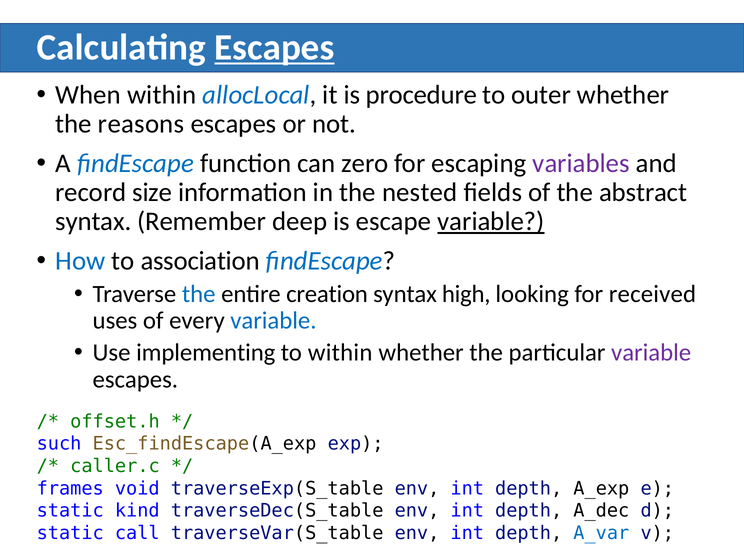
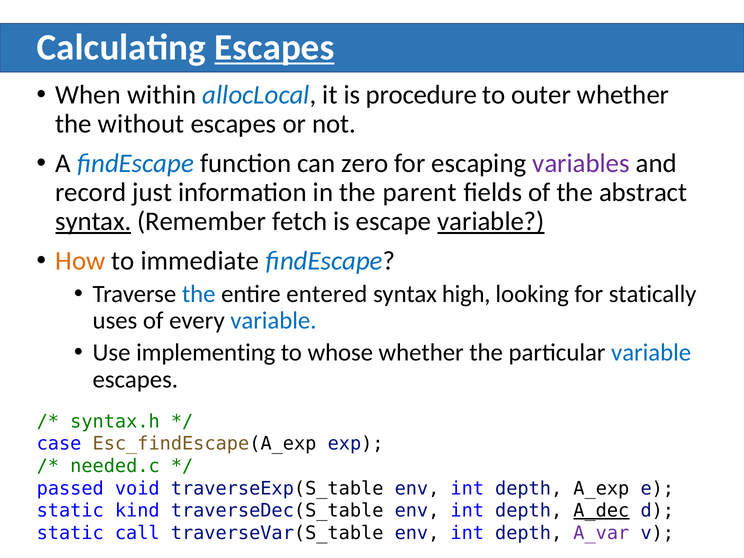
reasons: reasons -> without (141, 124)
size: size -> just (152, 192)
nested: nested -> parent (420, 192)
syntax underline: none -> present (93, 221)
deep: deep -> fetch (300, 221)
How colour: blue -> orange (80, 261)
association: association -> immediate (200, 261)
creation: creation -> entered (327, 294)
received: received -> statically (653, 294)
to within: within -> whose (340, 353)
variable colour: purple -> blue (651, 353)
offset.h: offset.h -> syntax.h (115, 421)
such: such -> case (59, 444)
caller.c: caller.c -> needed.c (115, 466)
frames: frames -> passed (70, 488)
A_dec underline: none -> present (601, 511)
A_var colour: blue -> purple (601, 533)
